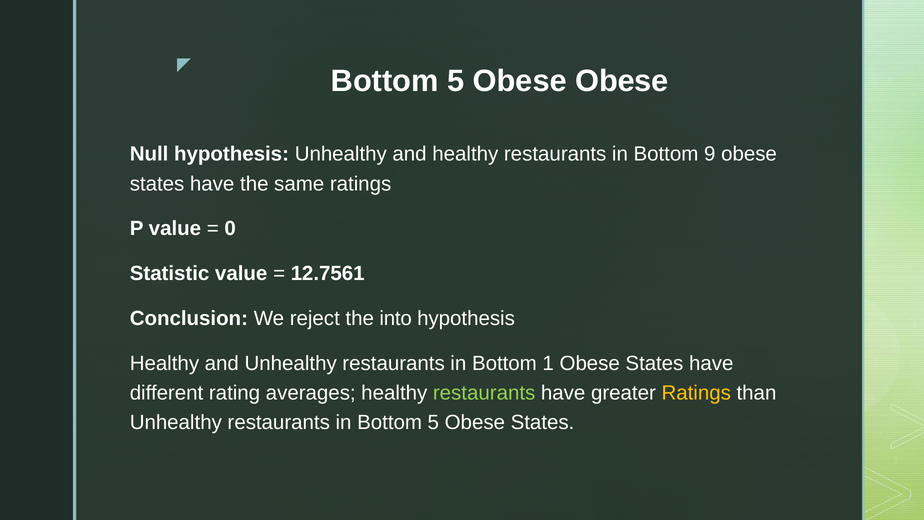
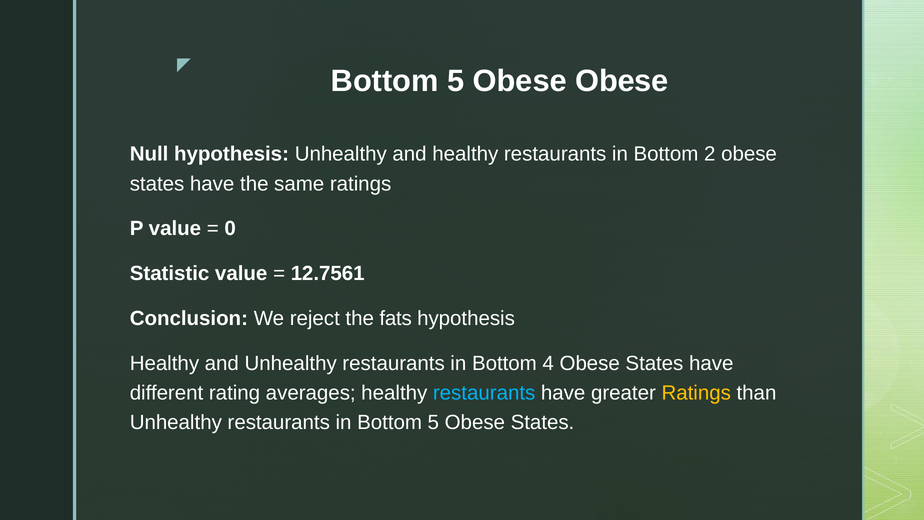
9: 9 -> 2 (710, 154)
into: into -> fats (396, 318)
1: 1 -> 4 (548, 363)
restaurants colour: light green -> light blue (484, 393)
